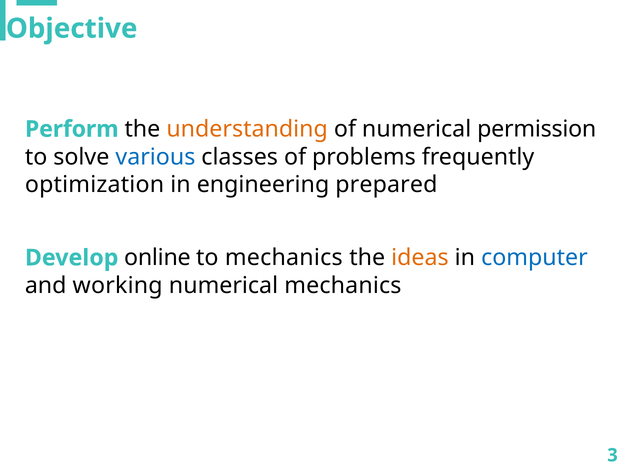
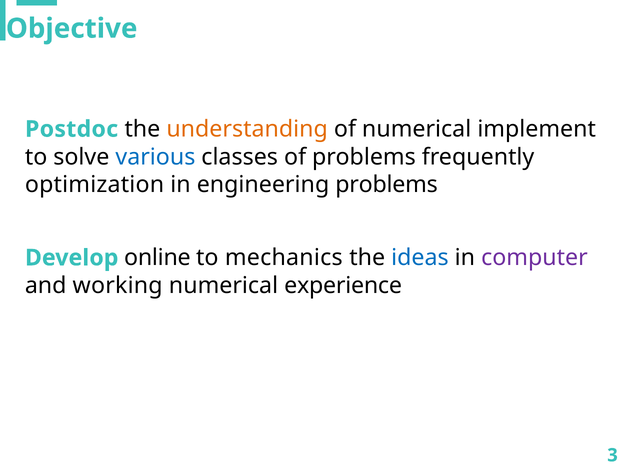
Perform: Perform -> Postdoc (72, 129)
permission: permission -> implement (537, 129)
engineering prepared: prepared -> problems (387, 185)
ideas colour: orange -> blue (420, 258)
computer colour: blue -> purple (534, 258)
numerical mechanics: mechanics -> experience (343, 286)
